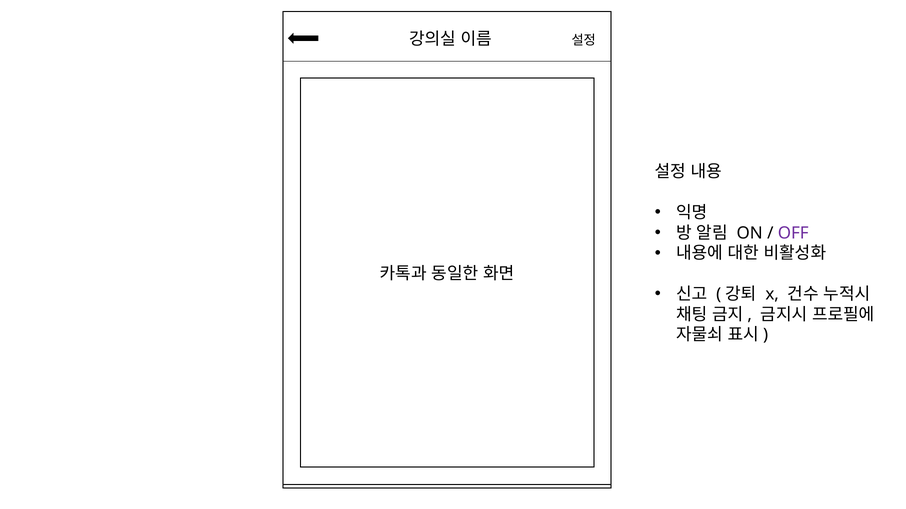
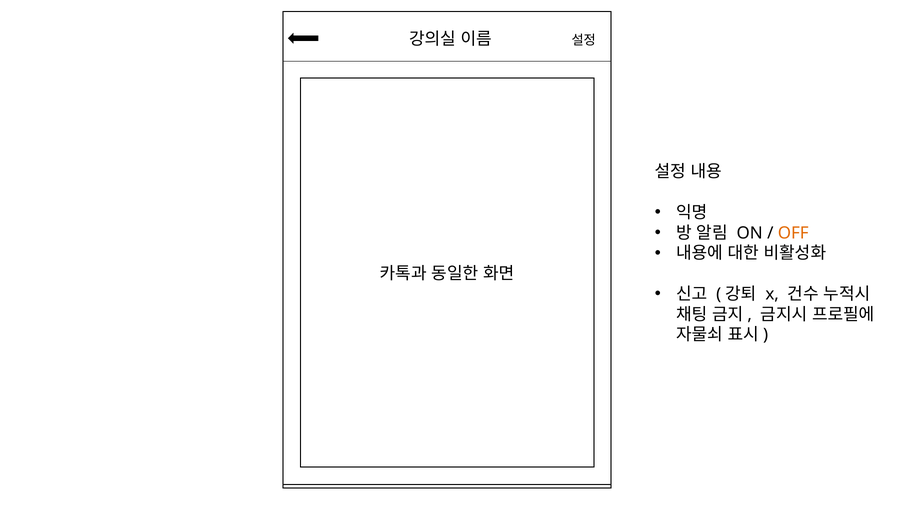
OFF colour: purple -> orange (793, 233)
